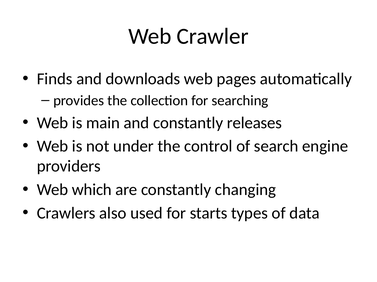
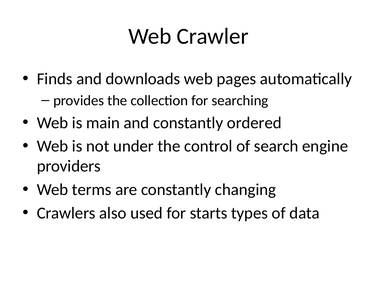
releases: releases -> ordered (254, 123)
which: which -> terms (92, 190)
